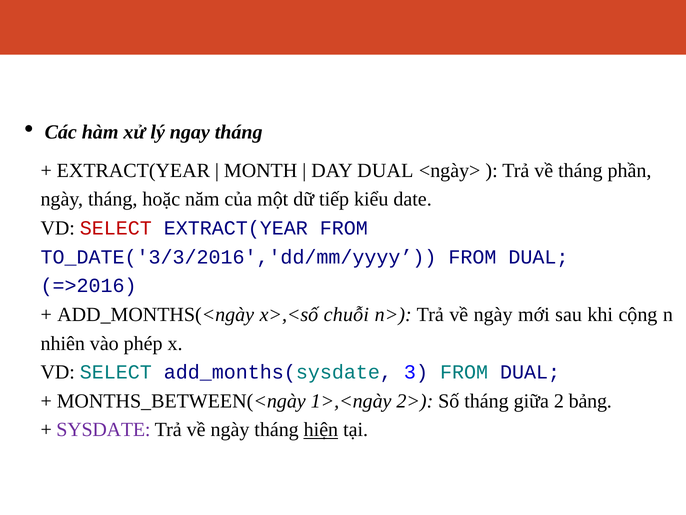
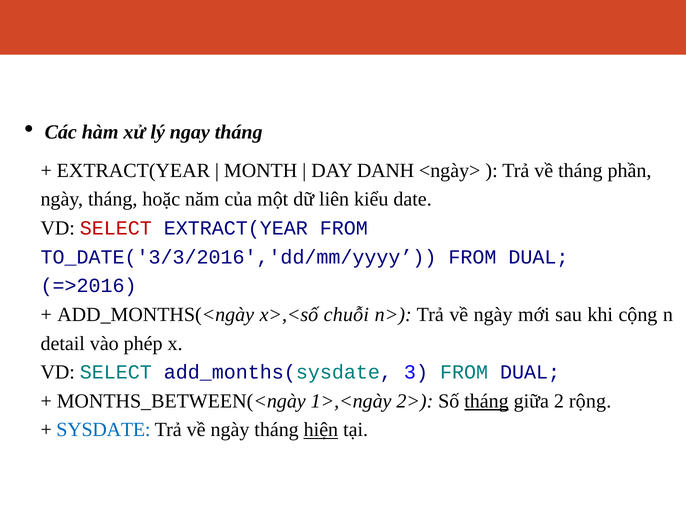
DAY DUAL: DUAL -> DANH (386, 170)
tiếp: tiếp -> liên (334, 199)
nhiên: nhiên -> detail (63, 343)
tháng underline: none -> present (487, 401)
bảng: bảng -> rộng (590, 401)
SYSDATE colour: purple -> blue (103, 429)
